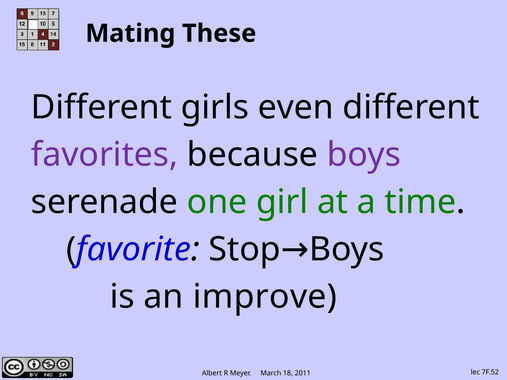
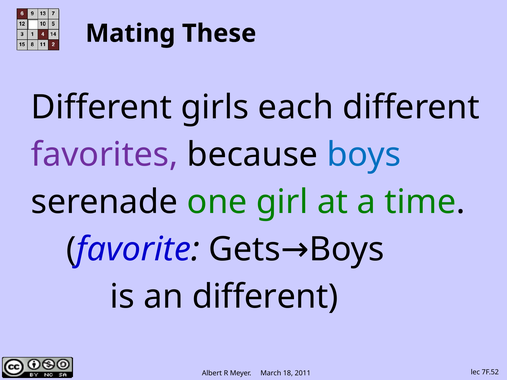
even: even -> each (296, 108)
boys colour: purple -> blue (364, 155)
Stop: Stop -> Gets (245, 250)
an improve: improve -> different (265, 297)
